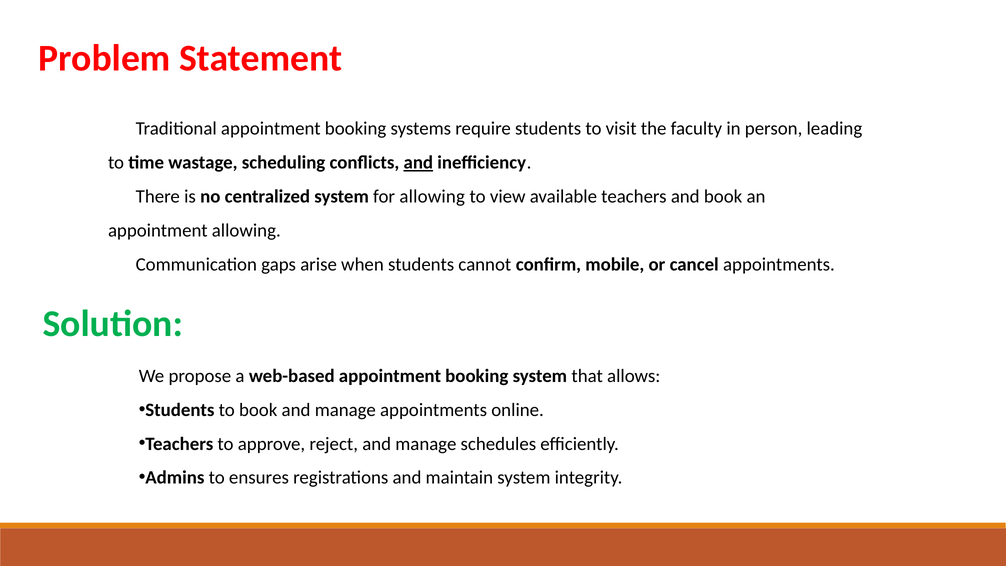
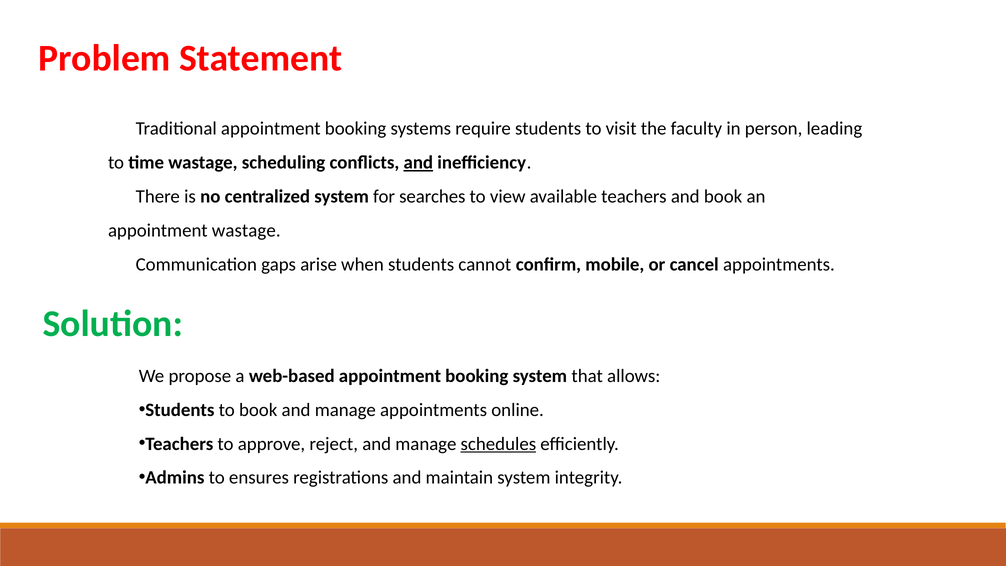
for allowing: allowing -> searches (432, 197)
appointment allowing: allowing -> wastage (246, 231)
schedules underline: none -> present (498, 444)
